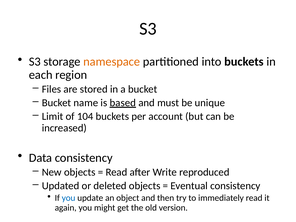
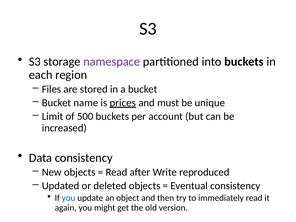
namespace colour: orange -> purple (112, 62)
based: based -> prices (123, 103)
104: 104 -> 500 (85, 116)
